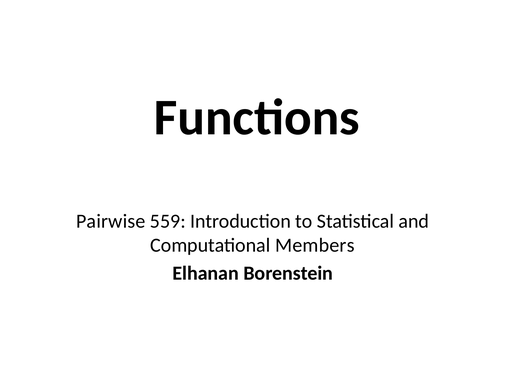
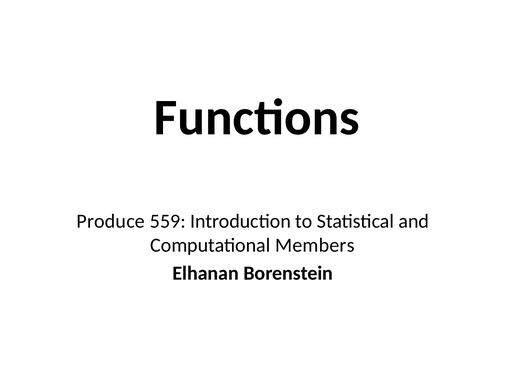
Pairwise: Pairwise -> Produce (111, 222)
